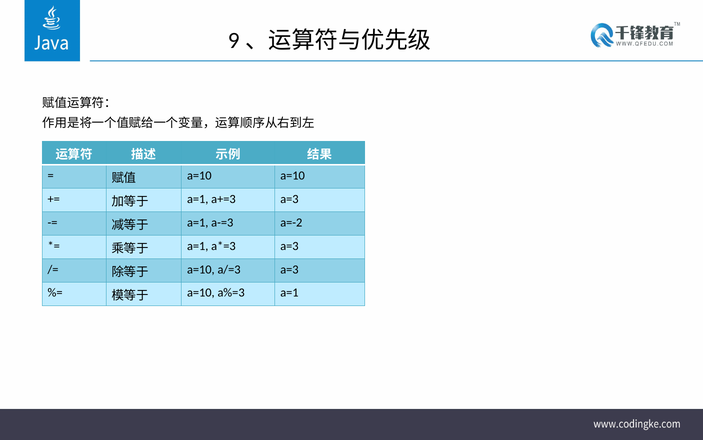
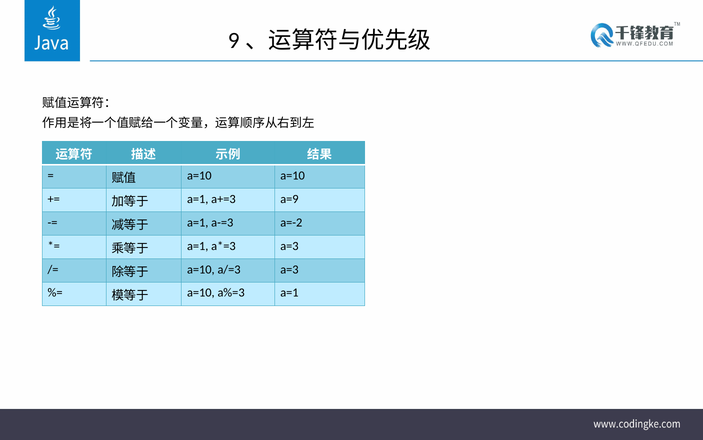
a+=3 a=3: a=3 -> a=9 (289, 199)
